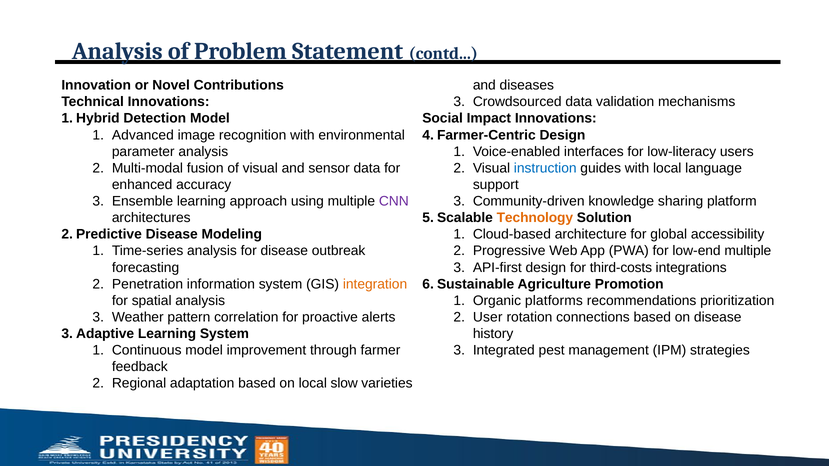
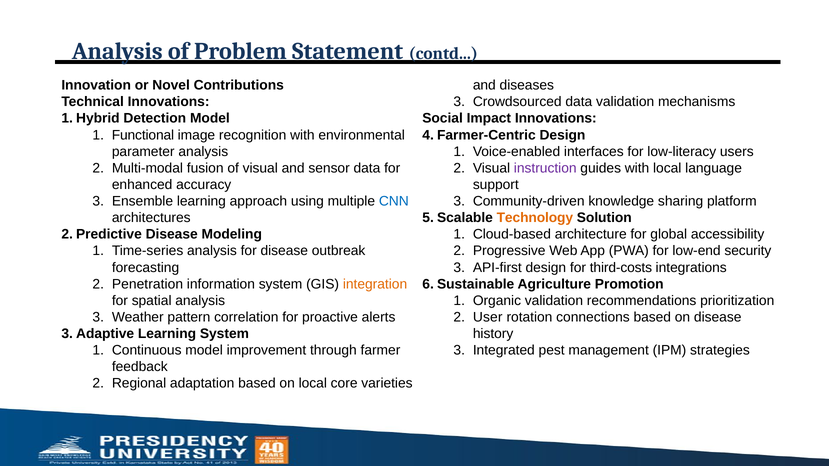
Advanced: Advanced -> Functional (143, 135)
instruction colour: blue -> purple (545, 168)
CNN colour: purple -> blue (394, 201)
low-end multiple: multiple -> security (748, 251)
Organic platforms: platforms -> validation (554, 301)
slow: slow -> core (344, 384)
